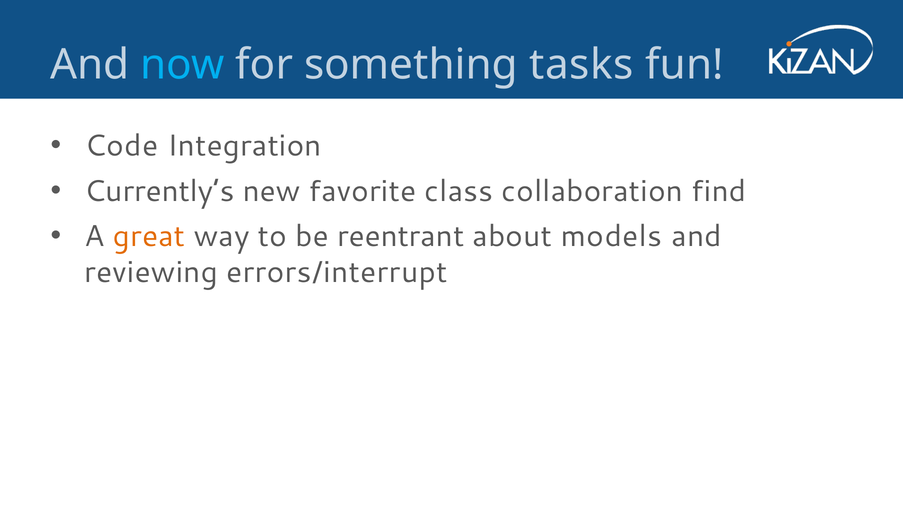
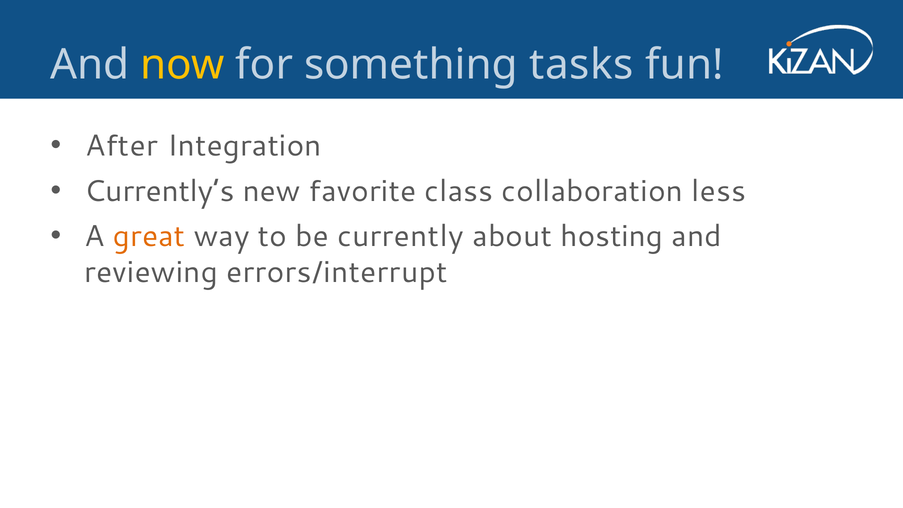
now colour: light blue -> yellow (182, 65)
Code: Code -> After (121, 146)
find: find -> less (719, 191)
reentrant: reentrant -> currently (400, 236)
models: models -> hosting (612, 236)
